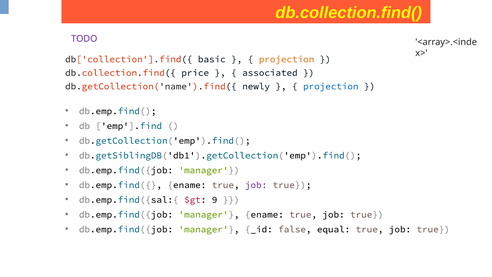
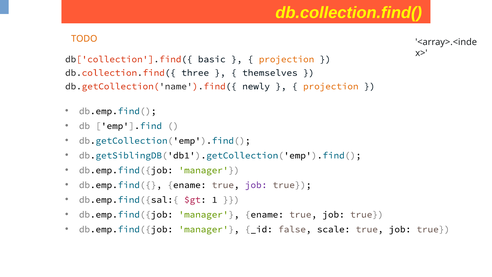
TODO colour: purple -> orange (84, 39)
price: price -> three (195, 73)
associated: associated -> themselves (270, 73)
projection colour: blue -> orange (331, 86)
9: 9 -> 1 (215, 200)
equal: equal -> scale (334, 229)
